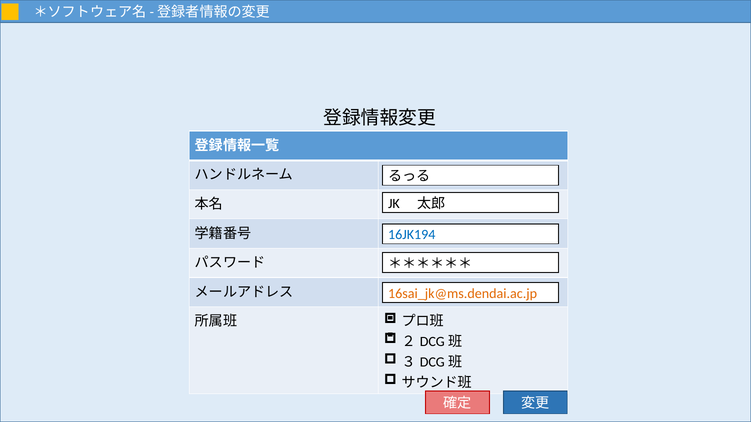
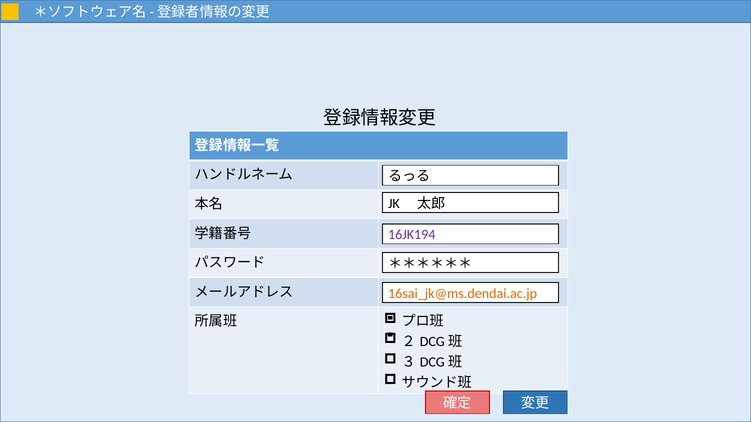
16JK194 colour: blue -> purple (412, 235)
